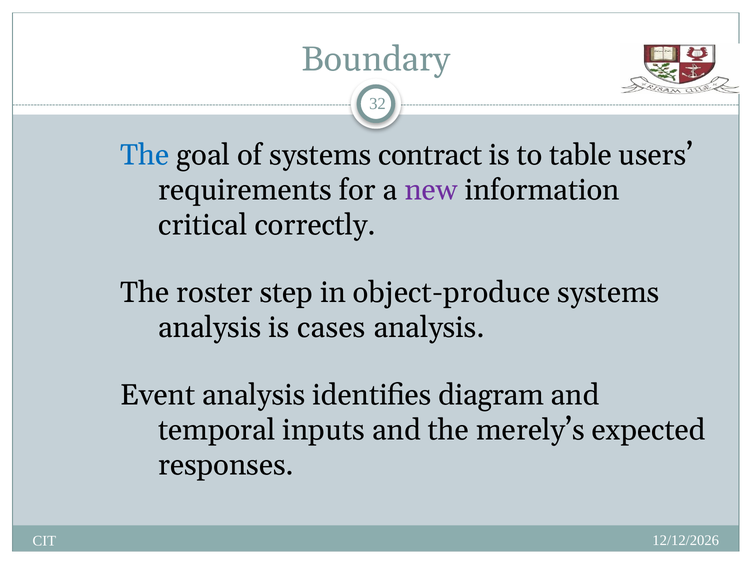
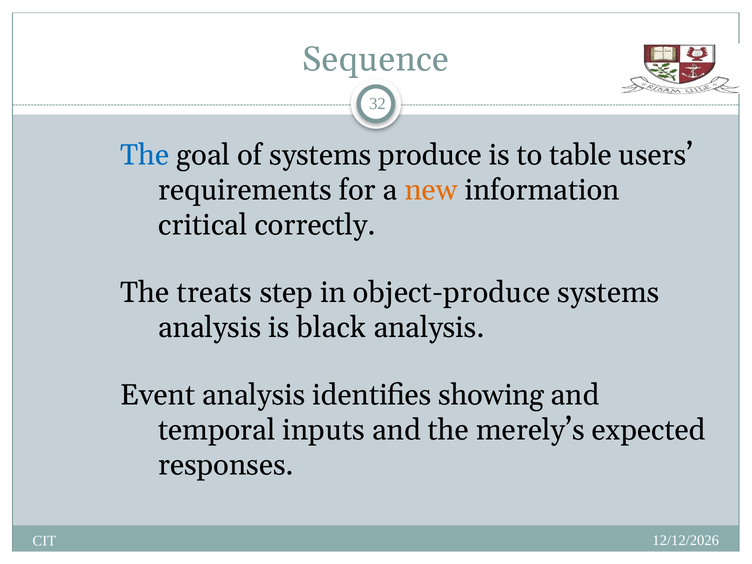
Boundary: Boundary -> Sequence (376, 59)
contract: contract -> produce (430, 155)
new colour: purple -> orange (431, 190)
roster: roster -> treats (214, 292)
cases: cases -> black (331, 328)
diagram: diagram -> showing (491, 395)
